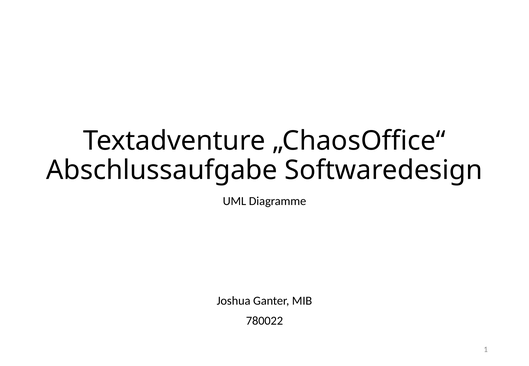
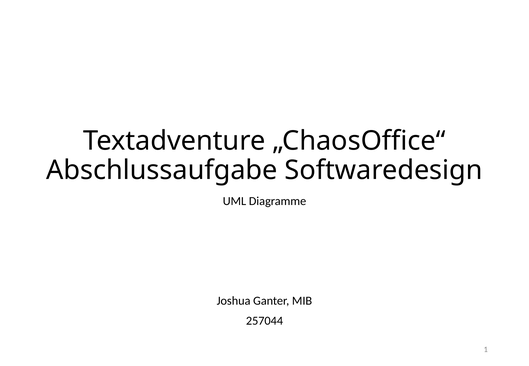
780022: 780022 -> 257044 (264, 321)
